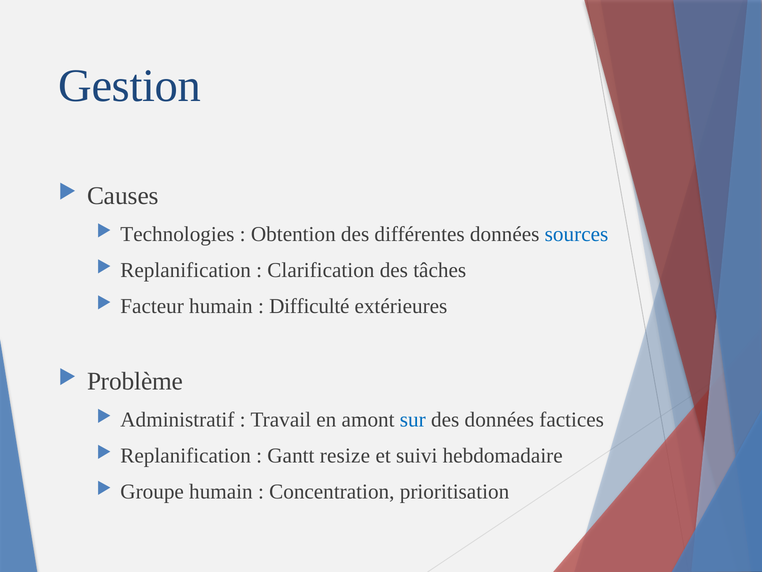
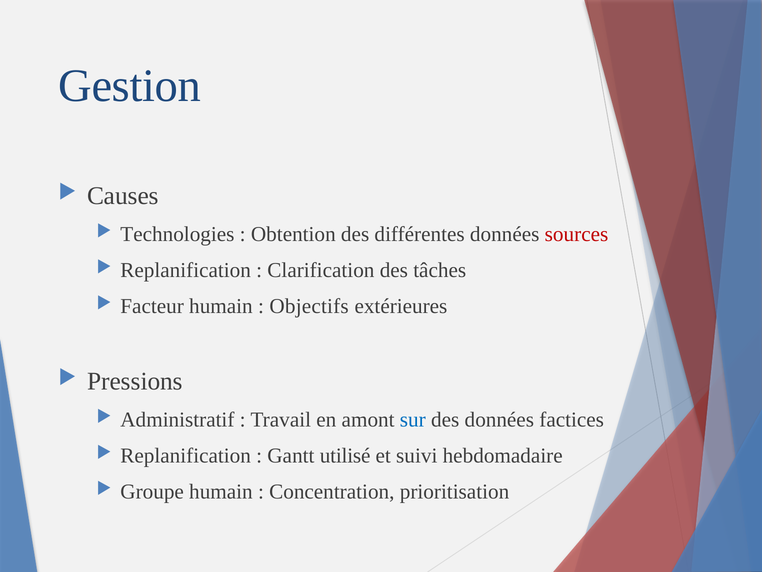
sources colour: blue -> red (577, 234)
Difficulté: Difficulté -> Objectifs (309, 306)
Problème: Problème -> Pressions (135, 381)
resize: resize -> utilisé (345, 455)
